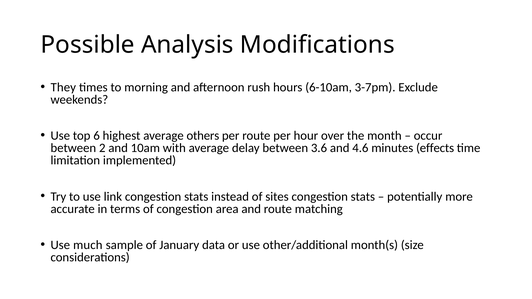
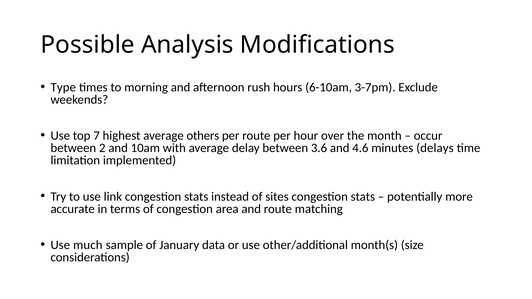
They: They -> Type (63, 87)
6: 6 -> 7 (97, 136)
effects: effects -> delays (435, 148)
